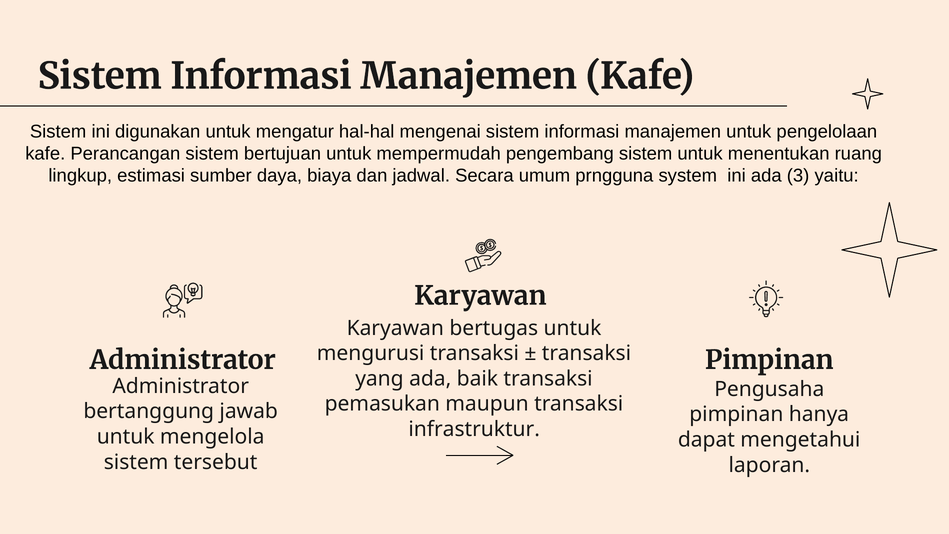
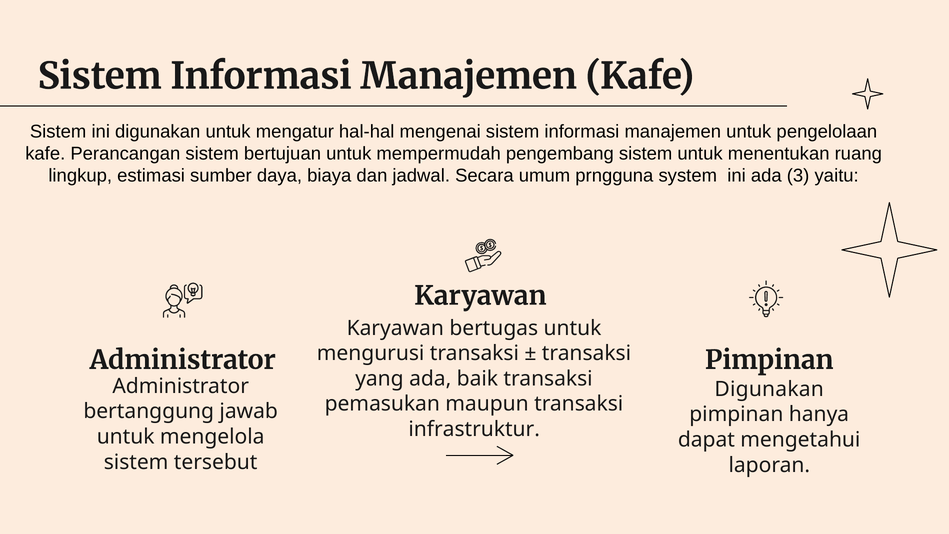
Pengusaha: Pengusaha -> Digunakan (769, 389)
